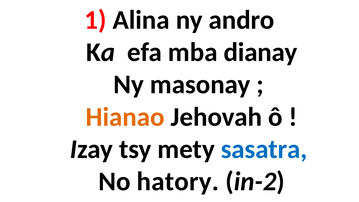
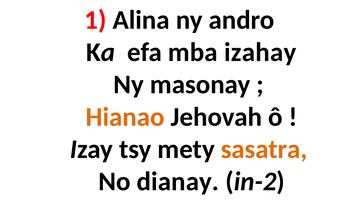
dianay: dianay -> izahay (260, 52)
sasatra colour: blue -> orange (264, 149)
hatory: hatory -> dianay (178, 181)
